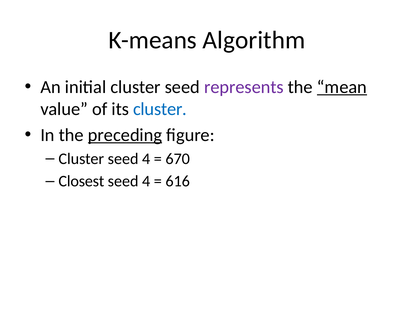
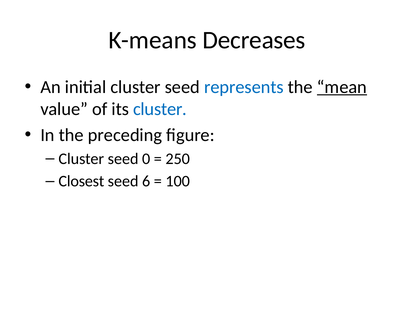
Algorithm: Algorithm -> Decreases (254, 40)
represents colour: purple -> blue (244, 87)
preceding underline: present -> none (125, 135)
Cluster seed 4: 4 -> 0 (146, 158)
670: 670 -> 250 (178, 158)
4: 4 -> 6 (146, 181)
616: 616 -> 100 (178, 181)
